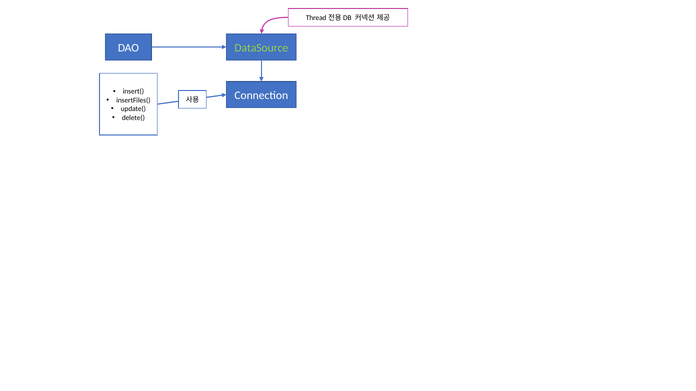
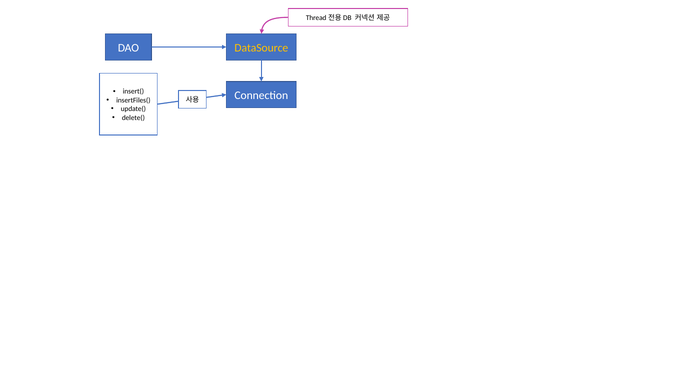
DataSource colour: light green -> yellow (261, 48)
